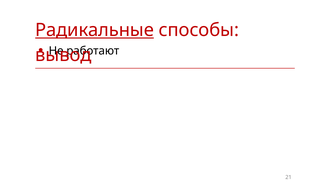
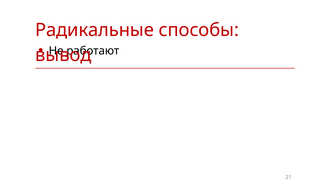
Радикальные underline: present -> none (94, 30)
